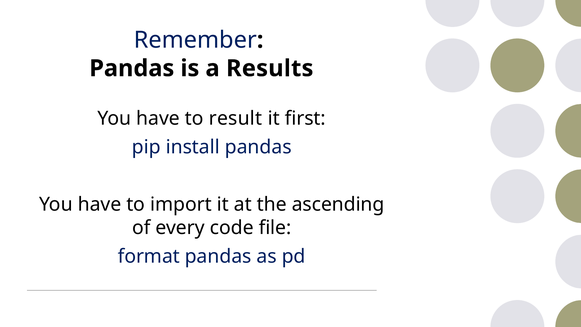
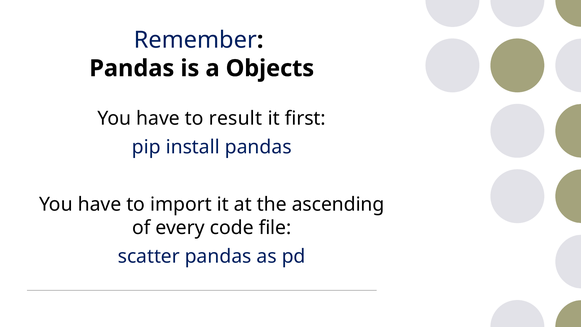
Results: Results -> Objects (270, 68)
format: format -> scatter (149, 256)
